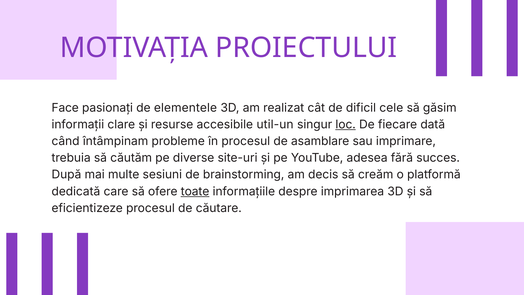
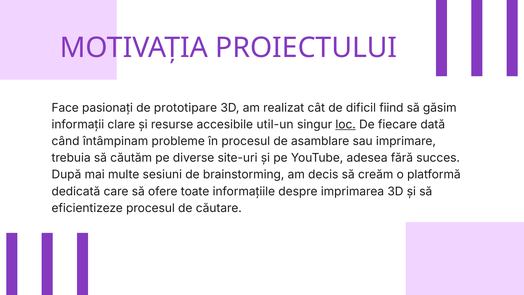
elementele: elementele -> prototipare (185, 108)
cele: cele -> fiind (391, 108)
toate underline: present -> none (195, 191)
